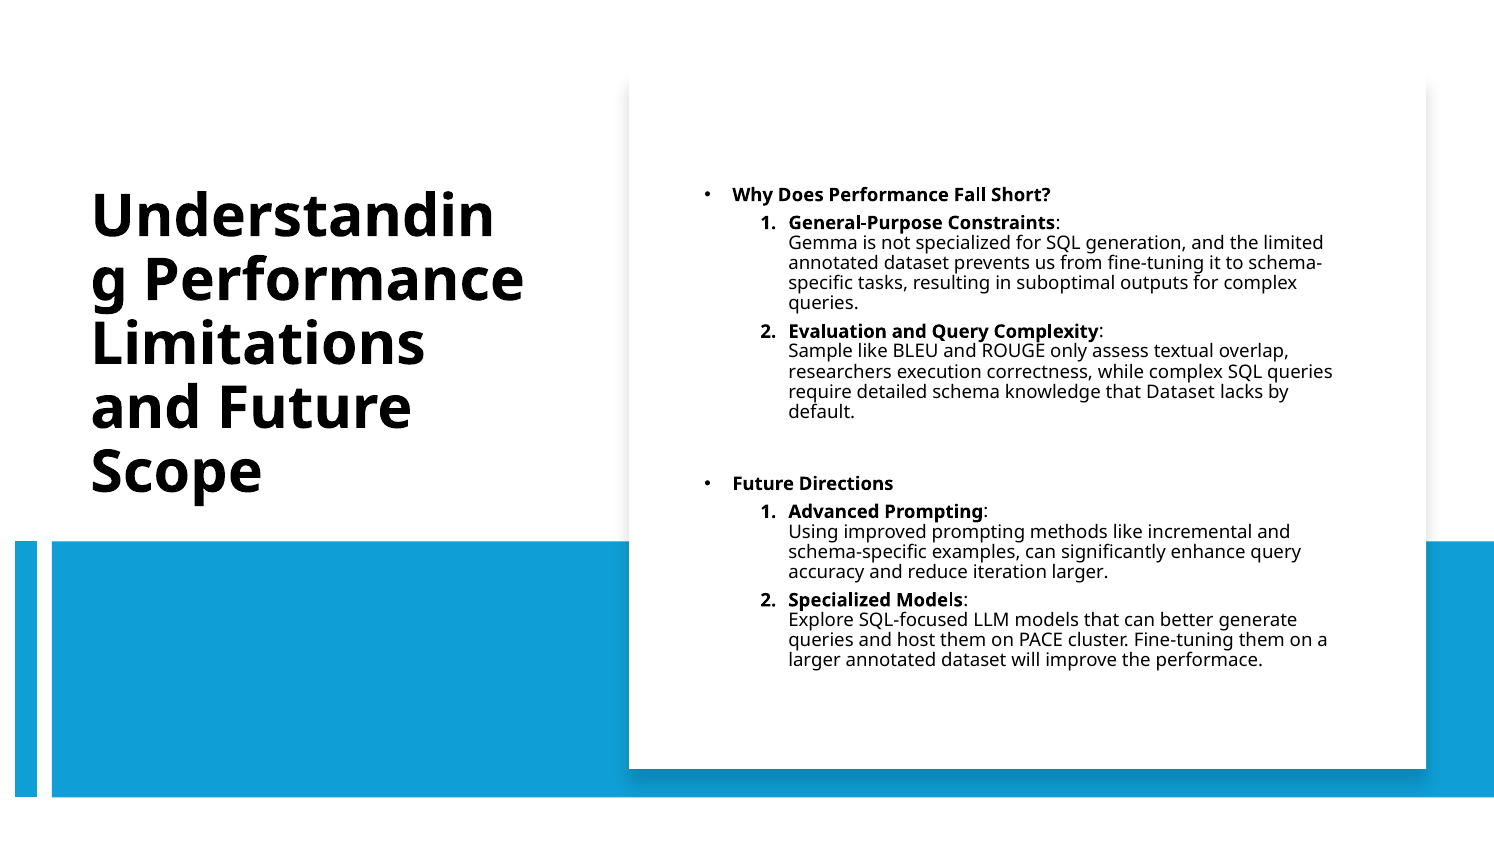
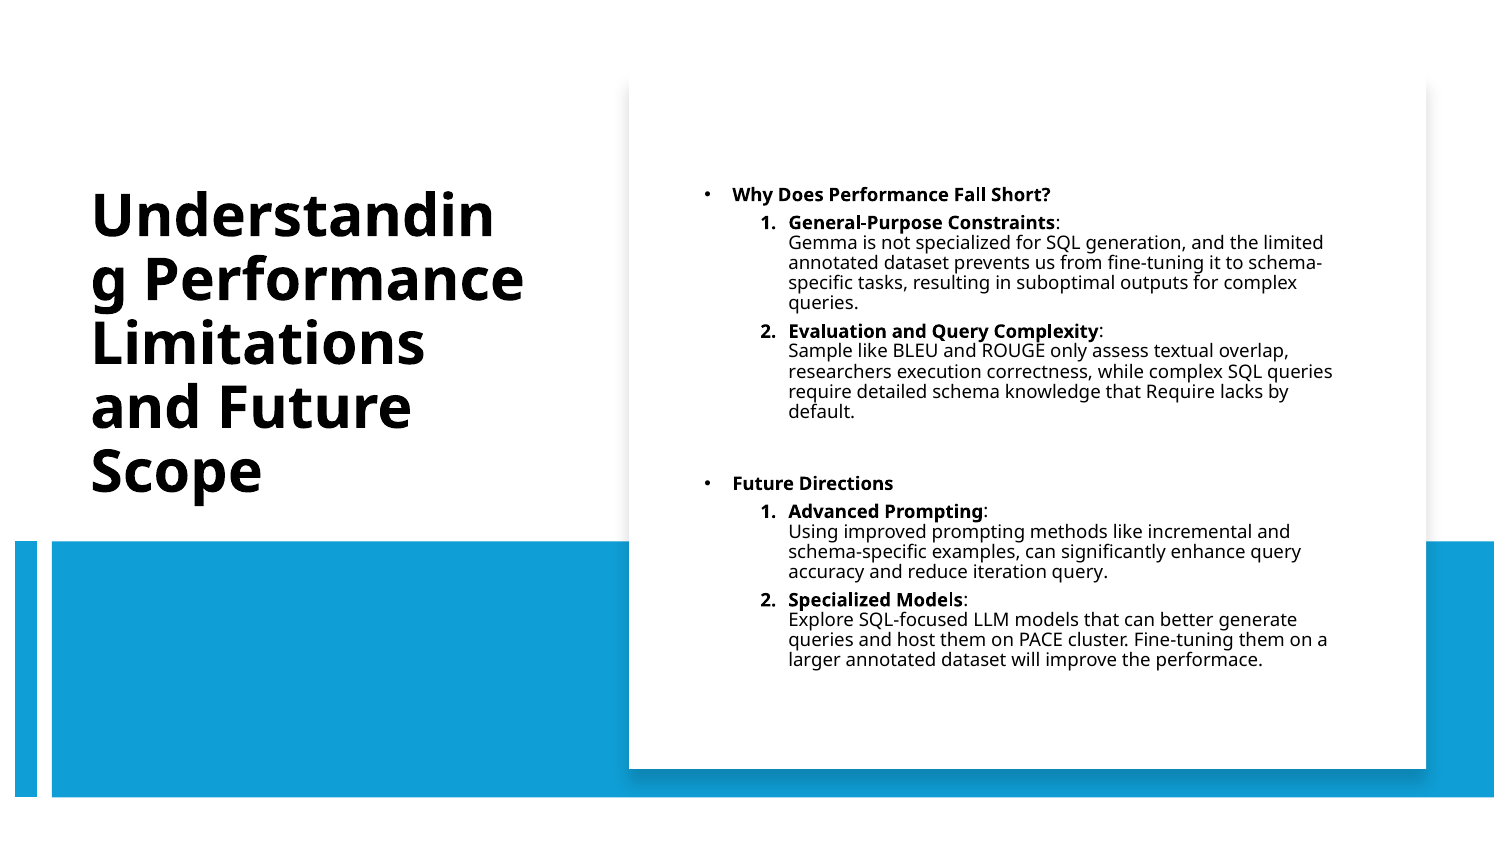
that Dataset: Dataset -> Require (1180, 392)
iteration larger: larger -> query (1080, 572)
